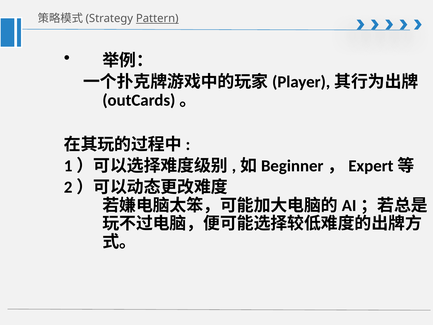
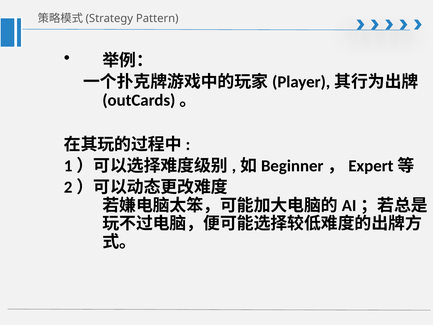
Pattern underline: present -> none (157, 18)
